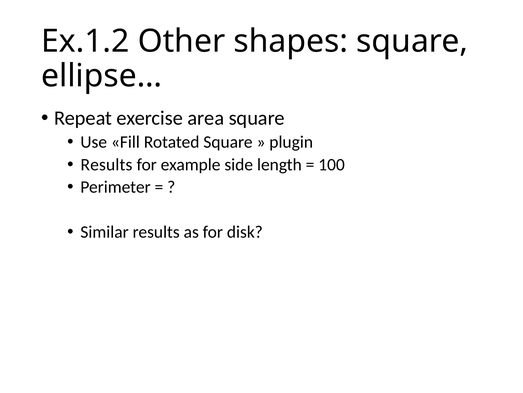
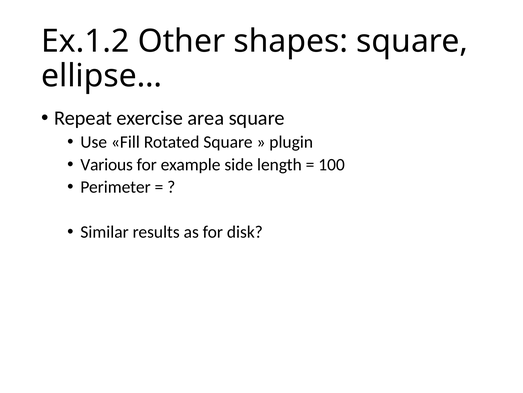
Results: Results -> Various (107, 164)
